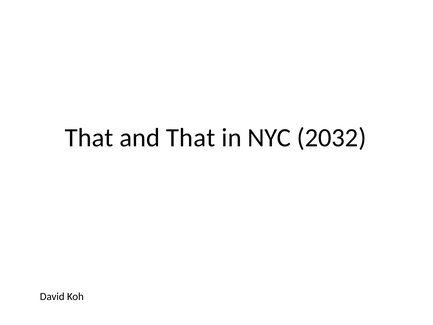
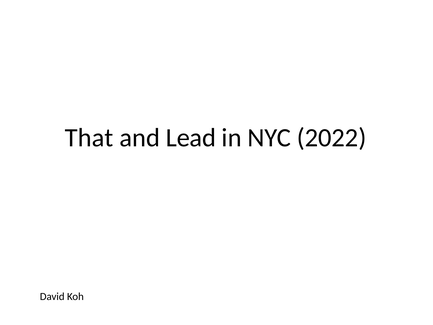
and That: That -> Lead (191, 138)
2032: 2032 -> 2022 (332, 138)
